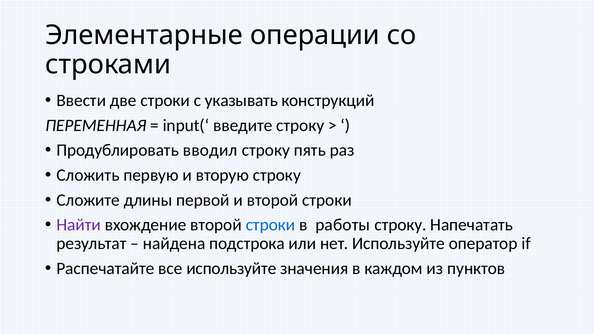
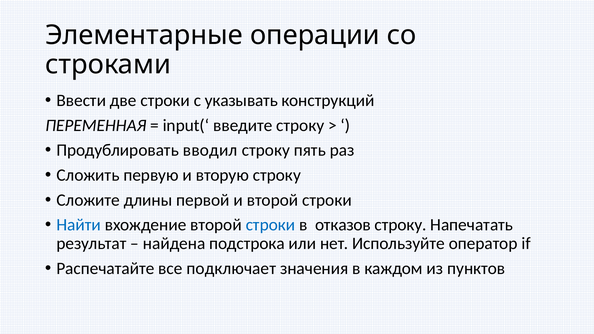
Найти colour: purple -> blue (79, 225)
работы: работы -> отказов (343, 225)
все используйте: используйте -> подключает (231, 269)
